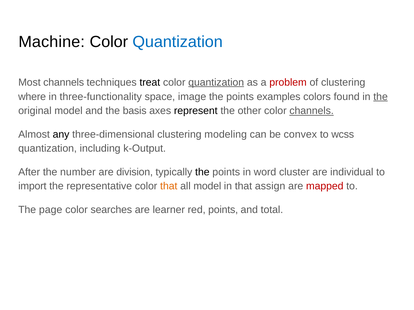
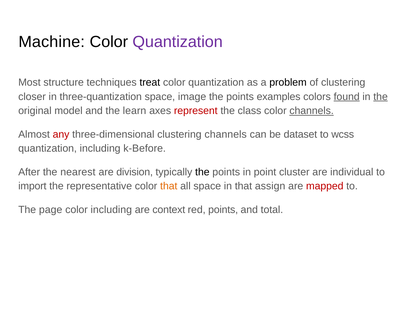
Quantization colour: blue -> purple (178, 42)
Most channels: channels -> structure (64, 82)
quantization underline: present -> none (216, 82)
problem colour: red -> black (288, 82)
where: where -> closer (32, 97)
three-functionality: three-functionality -> three-quantization (101, 97)
found underline: none -> present (347, 97)
basis: basis -> learn (135, 111)
represent colour: black -> red (196, 111)
other: other -> class (250, 111)
any colour: black -> red (61, 135)
clustering modeling: modeling -> channels (226, 135)
convex: convex -> dataset (300, 135)
k-Output: k-Output -> k-Before (145, 149)
number: number -> nearest (78, 172)
word: word -> point (265, 172)
all model: model -> space (207, 187)
color searches: searches -> including (111, 210)
learner: learner -> context (169, 210)
